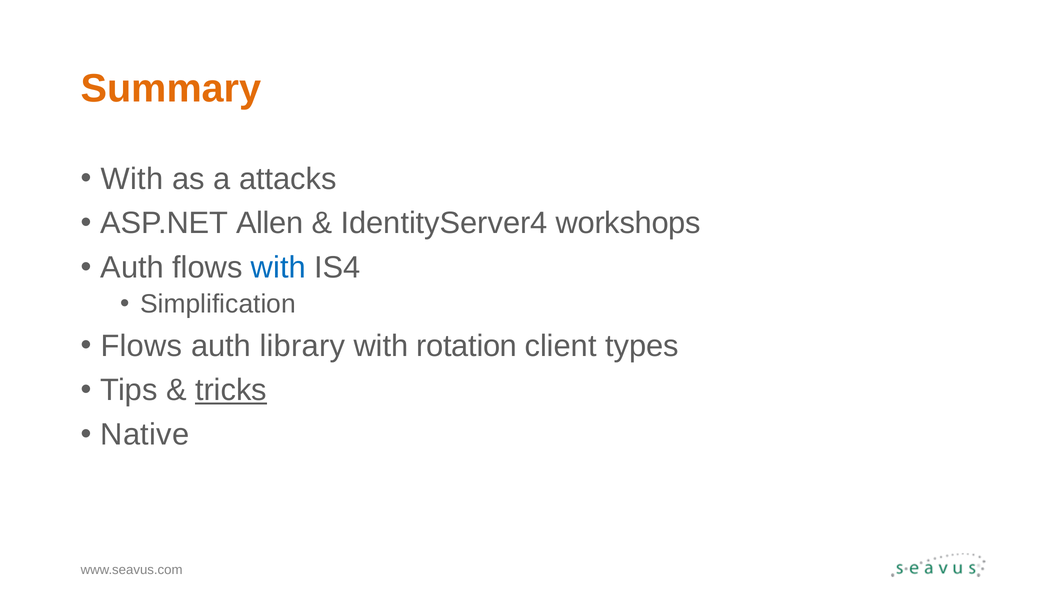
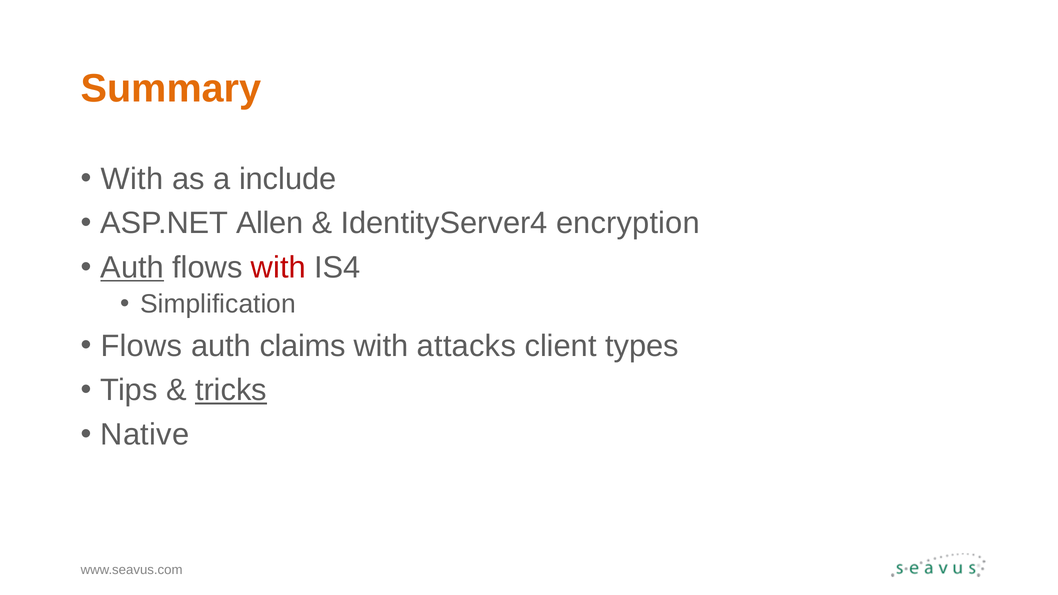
attacks: attacks -> include (288, 179)
workshops: workshops -> encryption (628, 223)
Auth underline: none -> present (132, 268)
with colour: blue -> red (278, 268)
library: library -> claims (303, 346)
rotation: rotation -> attacks (466, 346)
